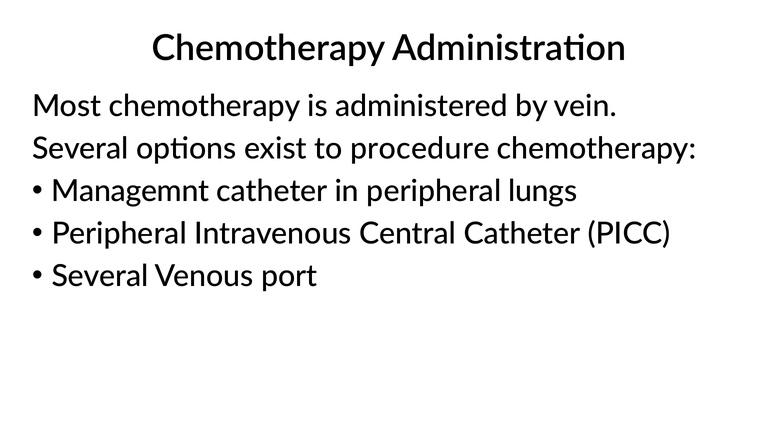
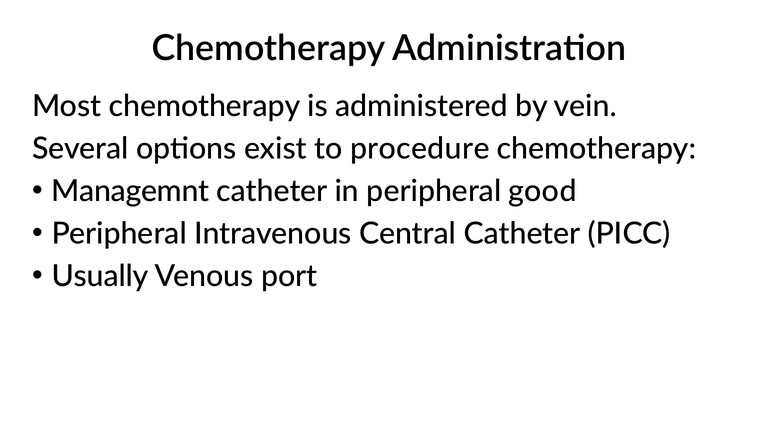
lungs: lungs -> good (542, 191)
Several: Several -> Usually (100, 276)
